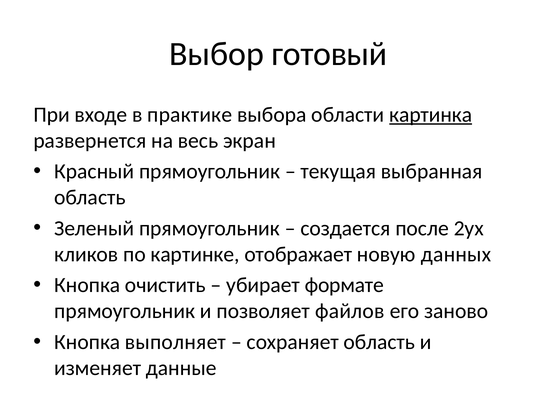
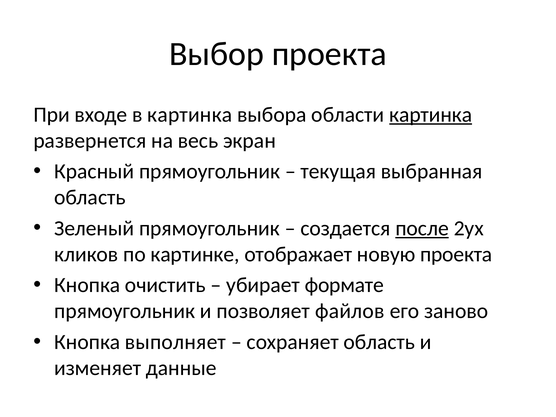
Выбор готовый: готовый -> проекта (329, 54)
в практике: практике -> картинка (190, 115)
после underline: none -> present (422, 228)
новую данных: данных -> проекта (456, 254)
